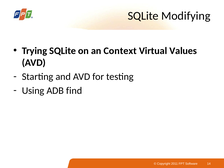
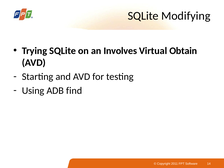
Context: Context -> Involves (120, 51)
Values: Values -> Obtain (183, 51)
